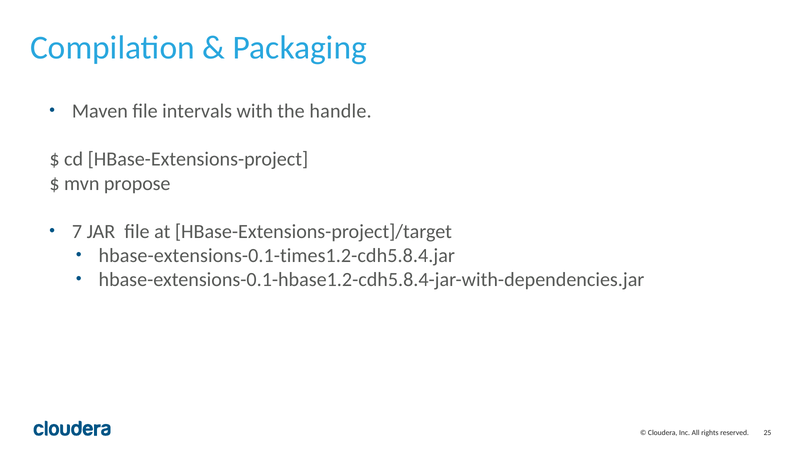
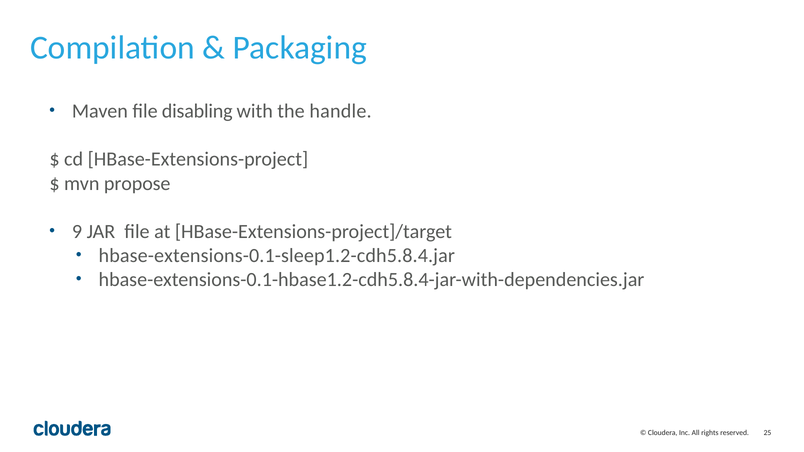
intervals: intervals -> disabling (197, 111)
7: 7 -> 9 (77, 232)
hbase-extensions-0.1-times1.2-cdh5.8.4.jar: hbase-extensions-0.1-times1.2-cdh5.8.4.jar -> hbase-extensions-0.1-sleep1.2-cdh5.8.4.jar (277, 256)
